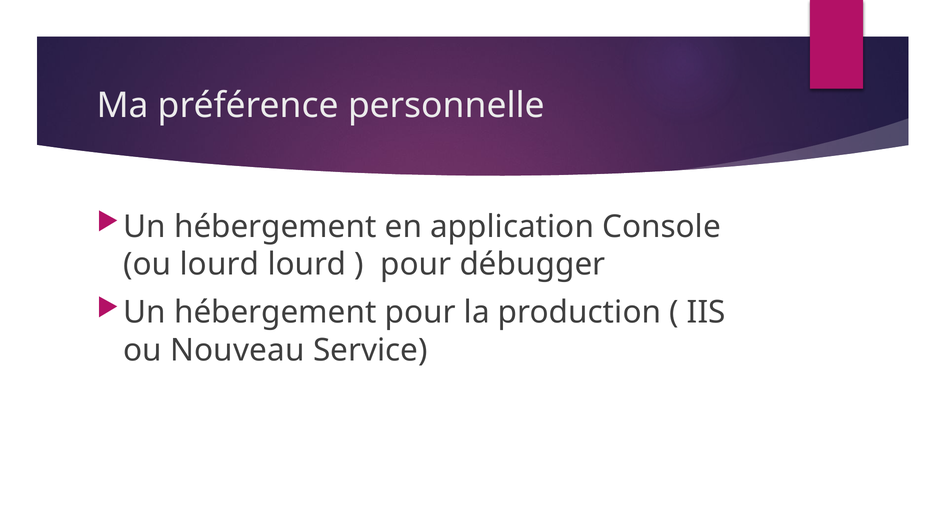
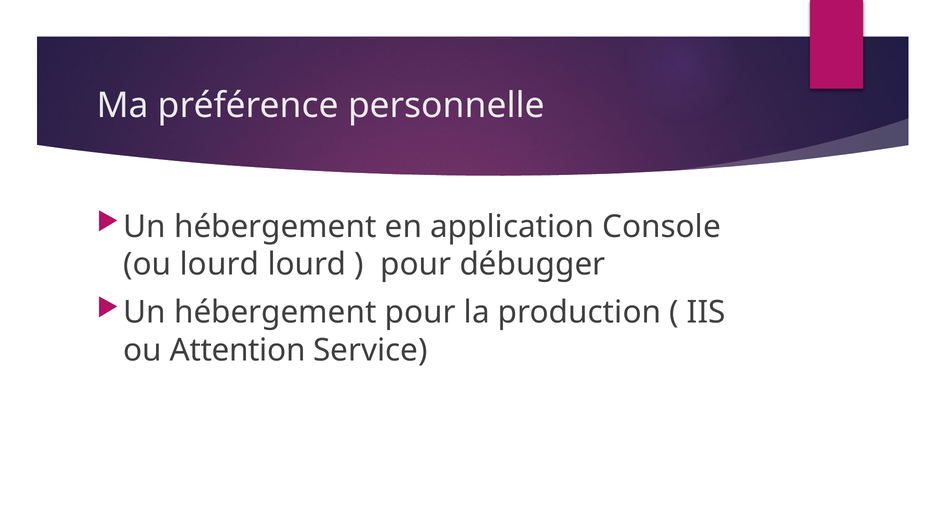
Nouveau: Nouveau -> Attention (238, 350)
